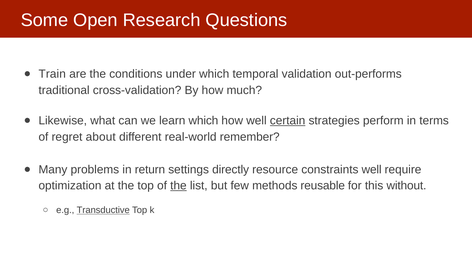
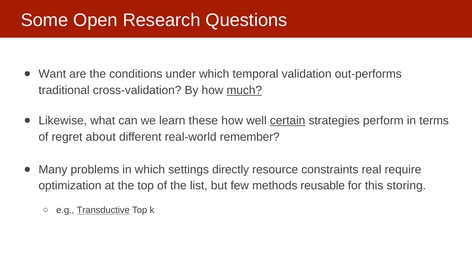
Train: Train -> Want (52, 74)
much underline: none -> present (244, 91)
learn which: which -> these (203, 121)
in return: return -> which (150, 170)
constraints well: well -> real (372, 170)
the underline: present -> none (178, 186)
without: without -> storing (406, 186)
